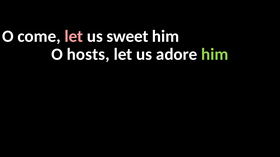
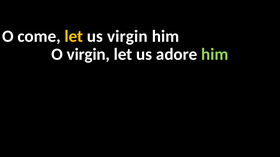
let colour: pink -> yellow (74, 36)
us sweet: sweet -> virgin (127, 36)
O hosts: hosts -> virgin (88, 55)
